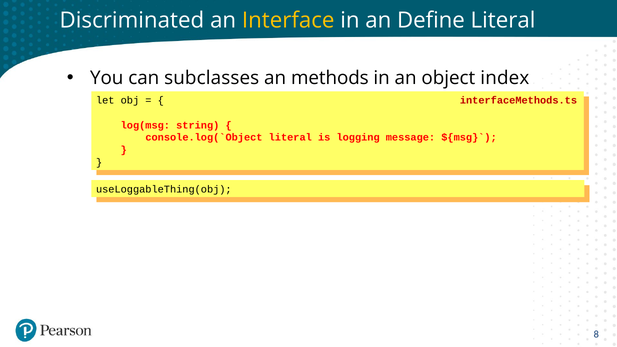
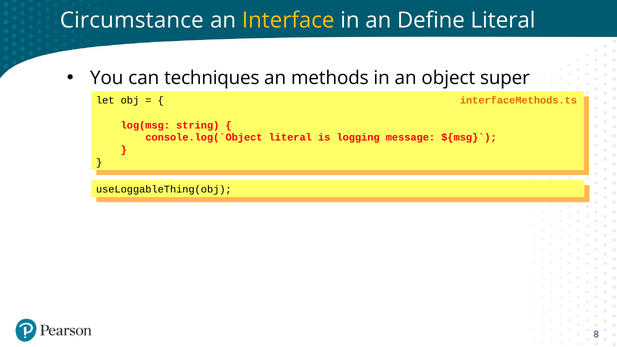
Discriminated: Discriminated -> Circumstance (132, 20)
subclasses: subclasses -> techniques (212, 78)
index: index -> super (505, 78)
interfaceMethods.ts colour: red -> orange (518, 101)
